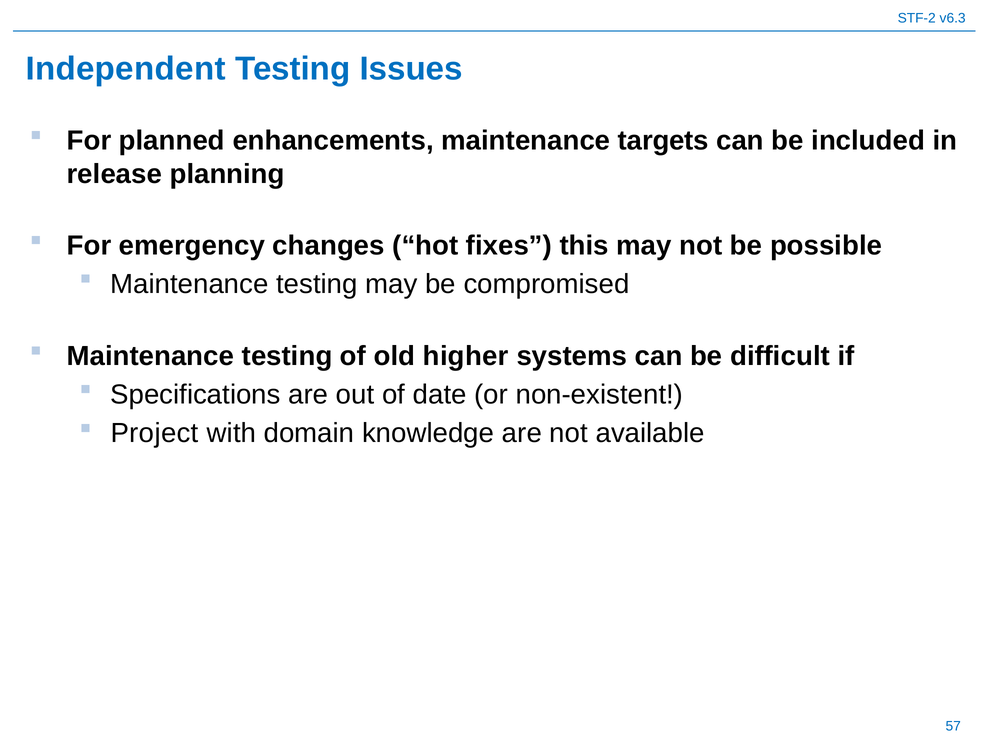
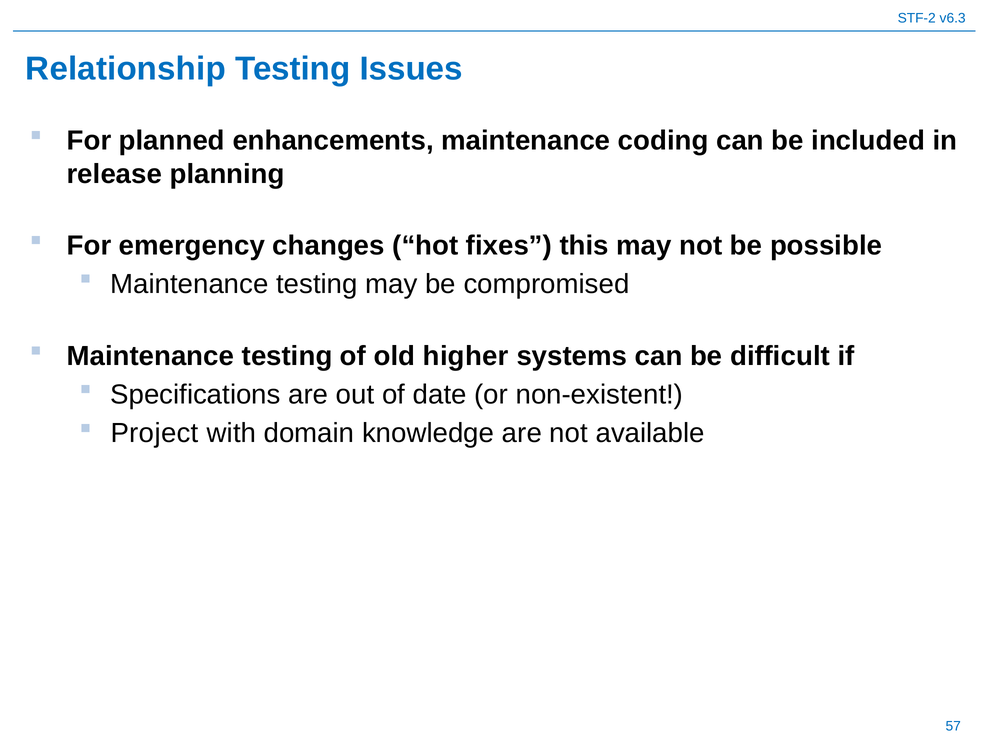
Independent: Independent -> Relationship (126, 69)
targets: targets -> coding (663, 141)
